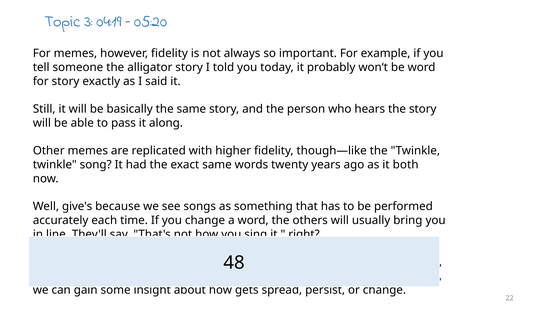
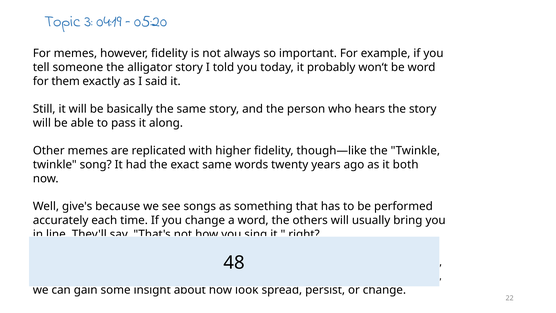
for story: story -> them (66, 81)
gets: gets -> look (247, 290)
